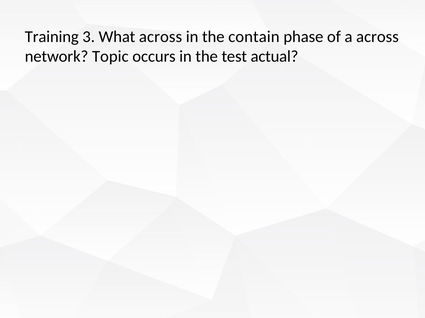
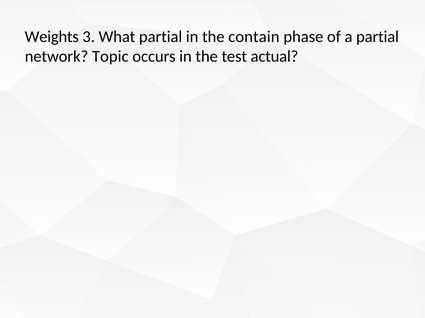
Training: Training -> Weights (52, 37)
What across: across -> partial (161, 37)
a across: across -> partial (378, 37)
